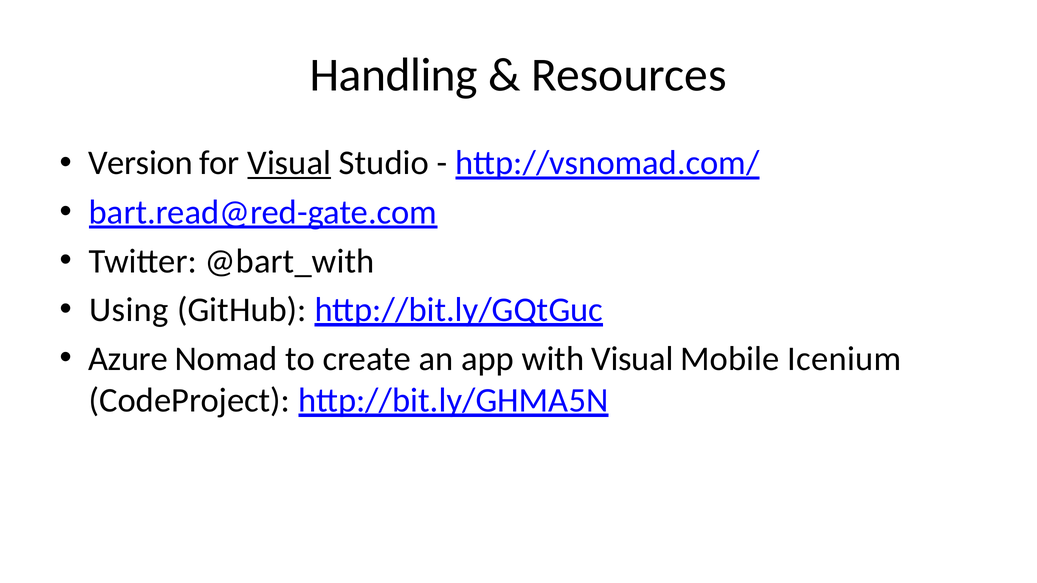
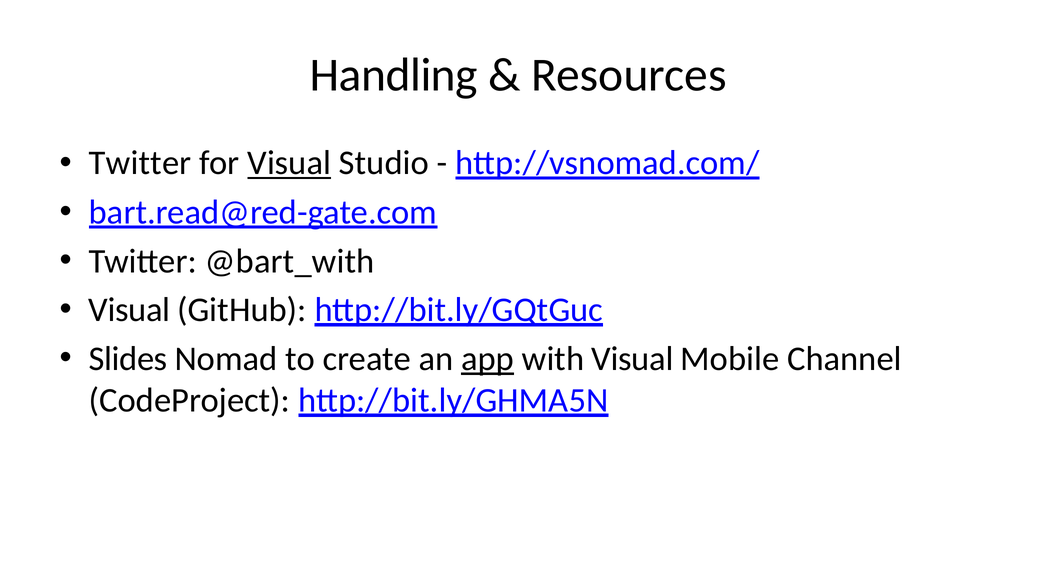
Version: Version -> Twitter (140, 163)
Using: Using -> Visual (129, 310)
Azure: Azure -> Slides (128, 359)
app underline: none -> present (488, 359)
Icenium: Icenium -> Channel (844, 359)
